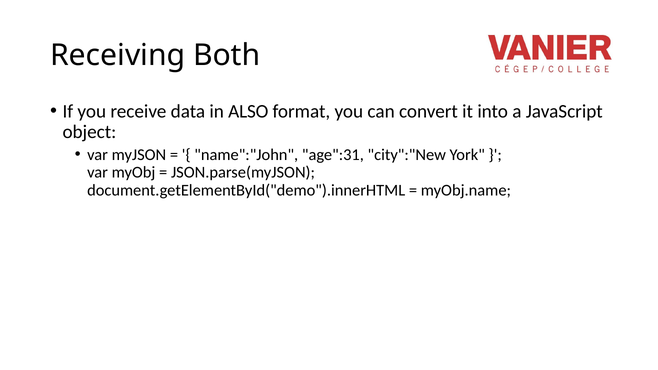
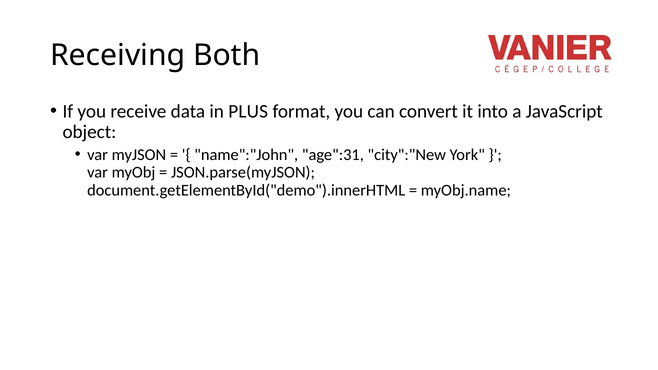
ALSO: ALSO -> PLUS (248, 111)
